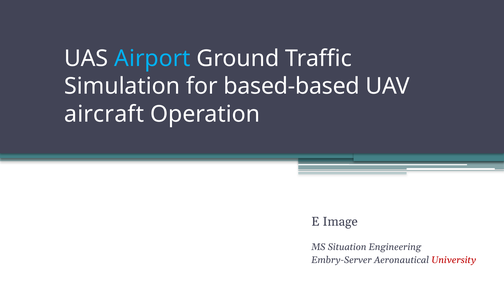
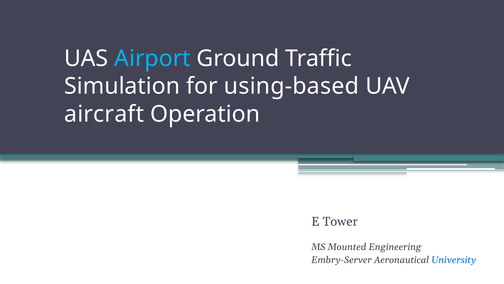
based-based: based-based -> using-based (291, 86)
Image: Image -> Tower (340, 221)
Situation: Situation -> Mounted (347, 247)
University colour: red -> blue (454, 259)
